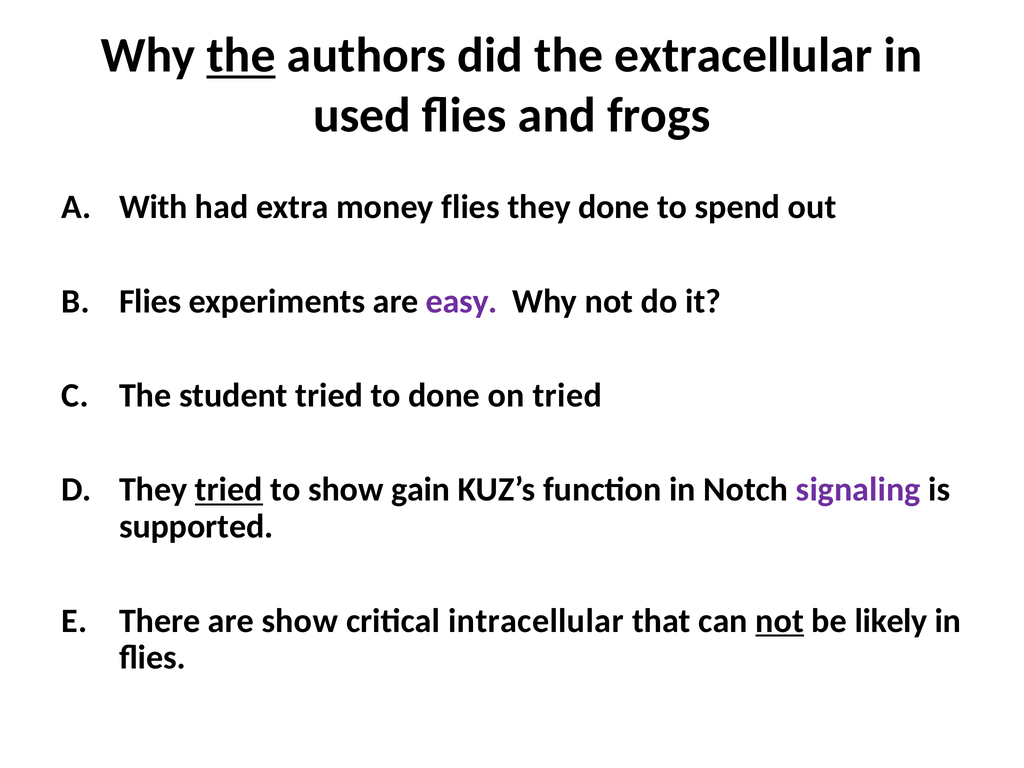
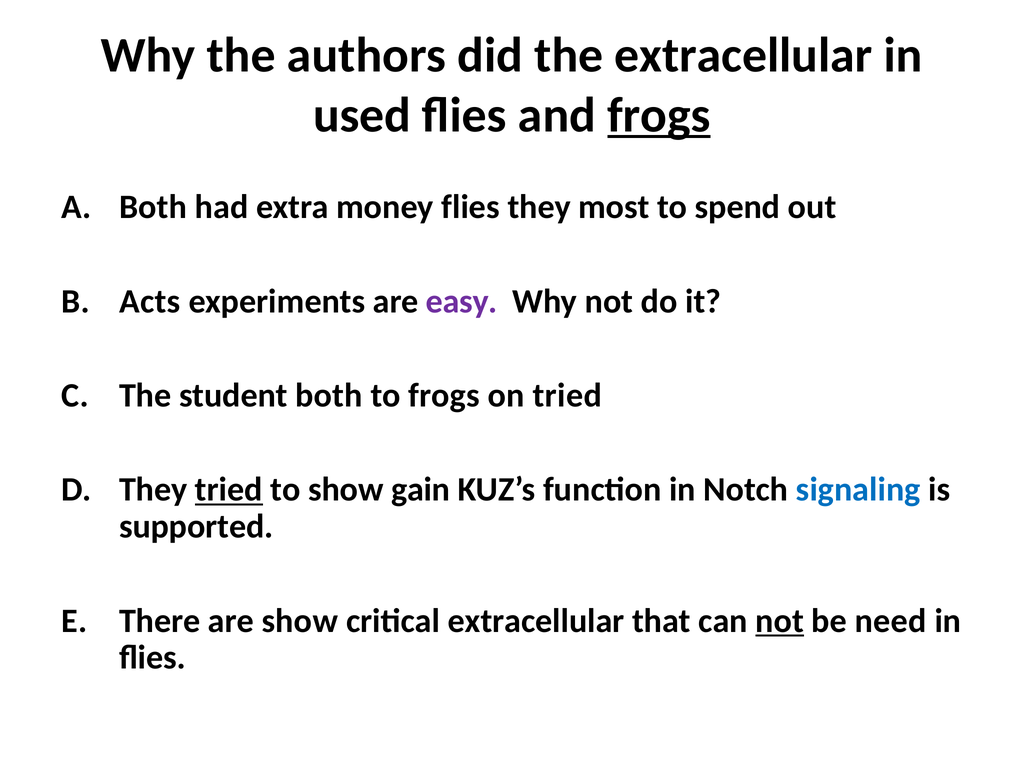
the underline: present -> none (241, 55)
frogs underline: none -> present (659, 115)
With: With -> Both (153, 207)
they done: done -> most (614, 207)
Flies: Flies -> Acts (150, 301)
student tried: tried -> both (329, 396)
to done: done -> frogs (444, 396)
signaling colour: purple -> blue (858, 490)
critical intracellular: intracellular -> extracellular (536, 621)
likely: likely -> need (891, 621)
